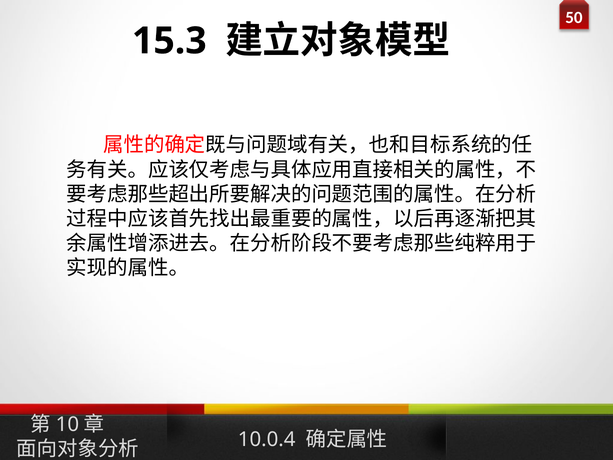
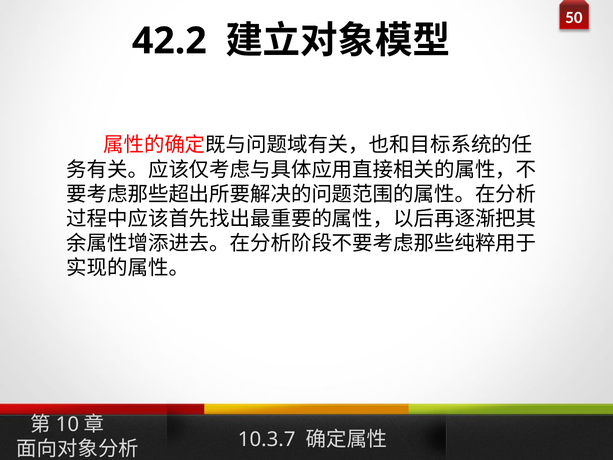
15.3: 15.3 -> 42.2 (169, 41)
10.0.4: 10.0.4 -> 10.3.7 (267, 439)
